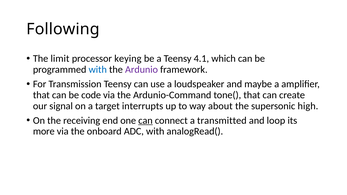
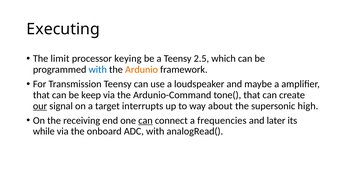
Following: Following -> Executing (63, 29)
4.1: 4.1 -> 2.5 (201, 59)
Ardunio colour: purple -> orange (142, 70)
code: code -> keep (91, 95)
our underline: none -> present (40, 106)
transmitted: transmitted -> frequencies (222, 121)
loop: loop -> later (276, 121)
more: more -> while (44, 131)
